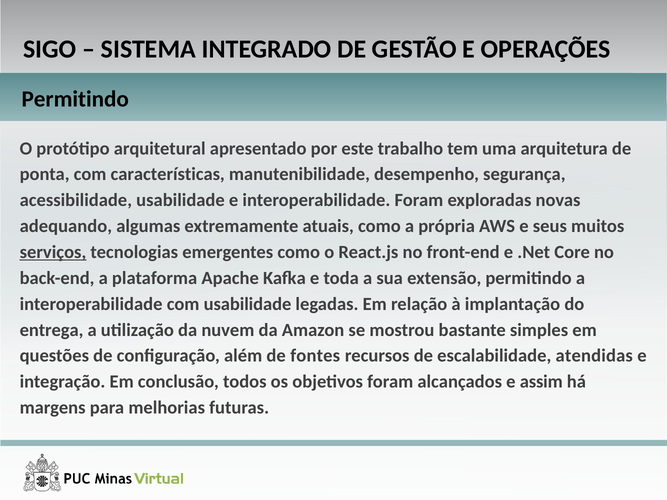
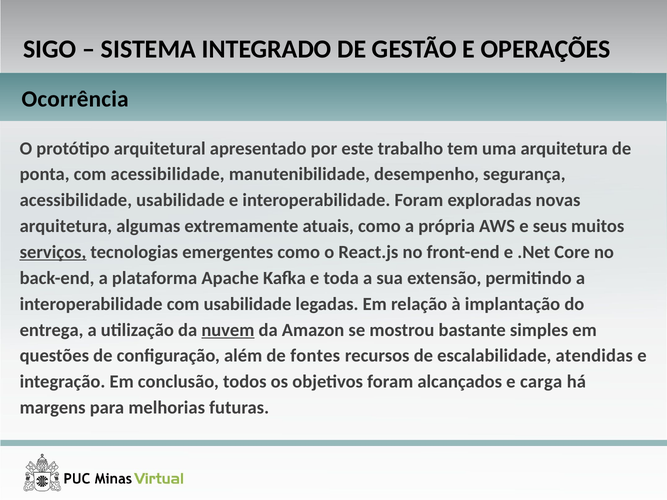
Permitindo: Permitindo -> Ocorrência (75, 99)
com características: características -> acessibilidade (168, 174)
adequando: adequando -> arquitetura (66, 226)
nuvem underline: none -> present (228, 330)
assim: assim -> carga (541, 382)
